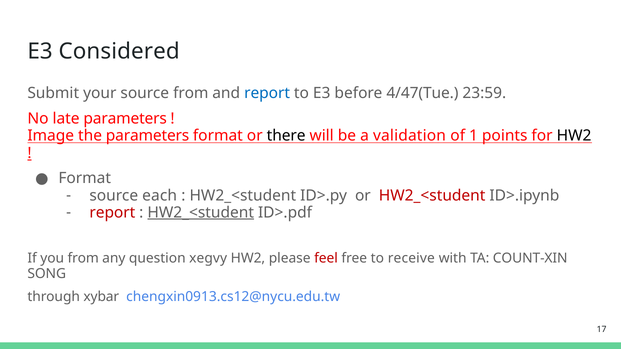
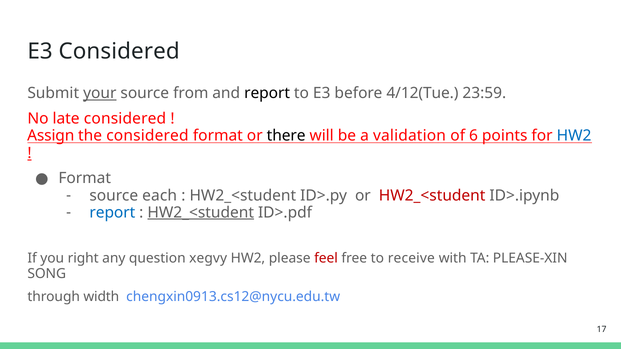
your underline: none -> present (100, 93)
report colour: blue -> black (267, 93)
4/47(Tue: 4/47(Tue -> 4/12(Tue (422, 93)
late parameters: parameters -> considered (125, 119)
Image: Image -> Assign (51, 136)
the parameters: parameters -> considered (147, 136)
1: 1 -> 6 (473, 136)
HW2 colour: black -> blue (574, 136)
report colour: red -> blue (112, 213)
you from: from -> right (83, 259)
COUNT-XIN: COUNT-XIN -> PLEASE-XIN (530, 259)
xybar: xybar -> width (101, 297)
